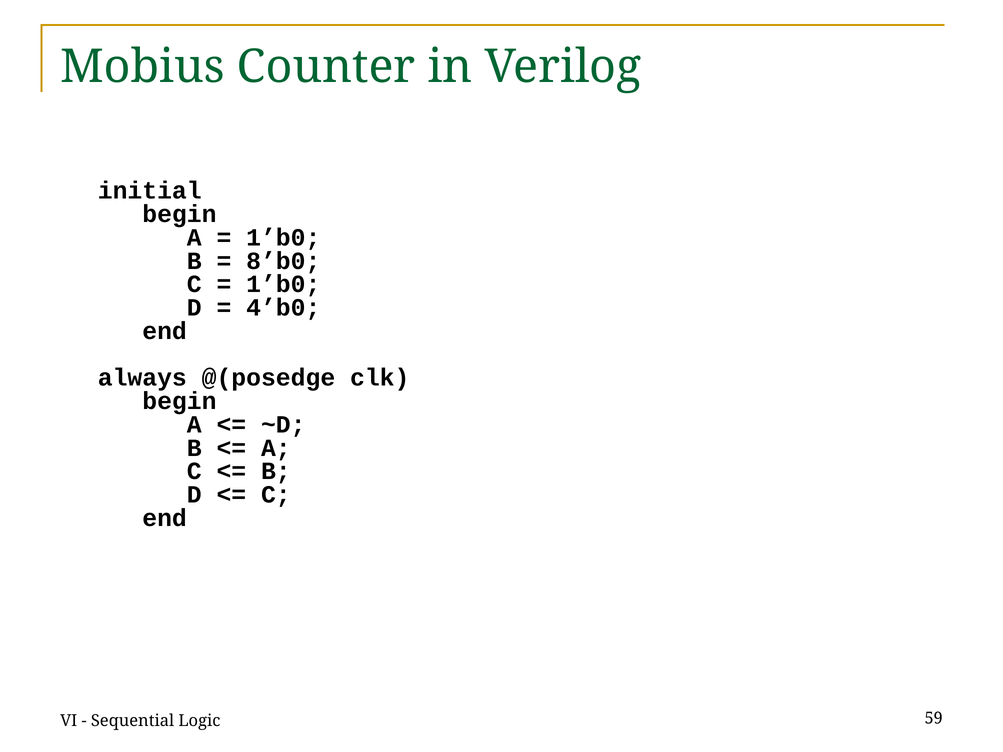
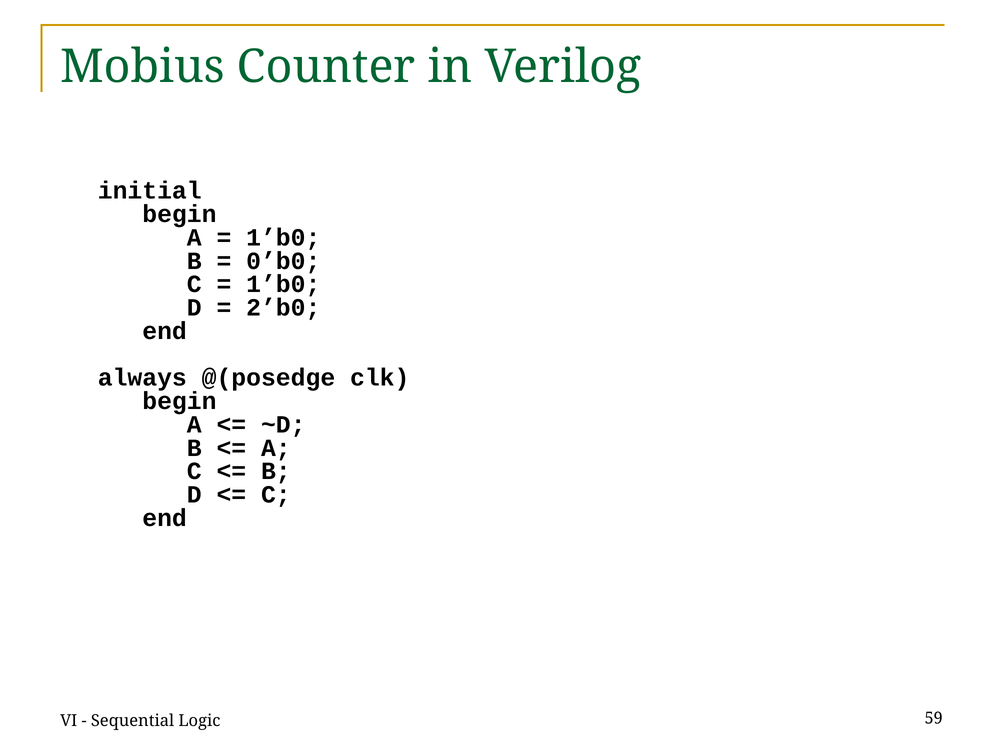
8’b0: 8’b0 -> 0’b0 (283, 261)
4’b0: 4’b0 -> 2’b0 (283, 307)
